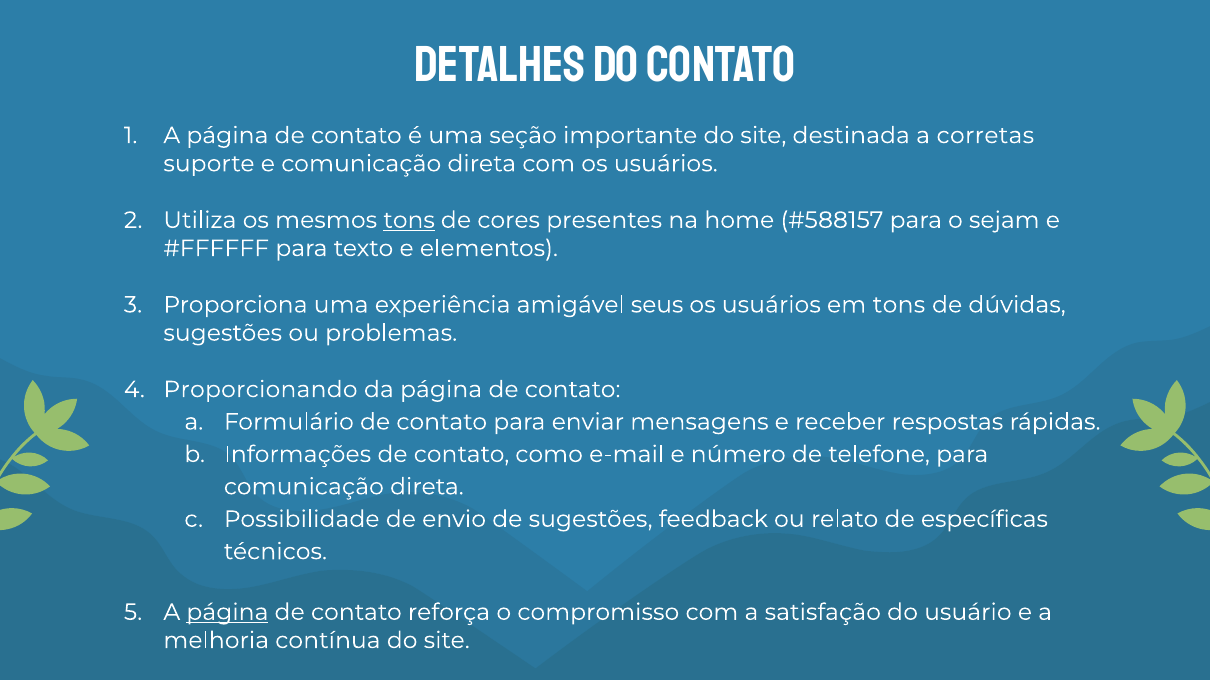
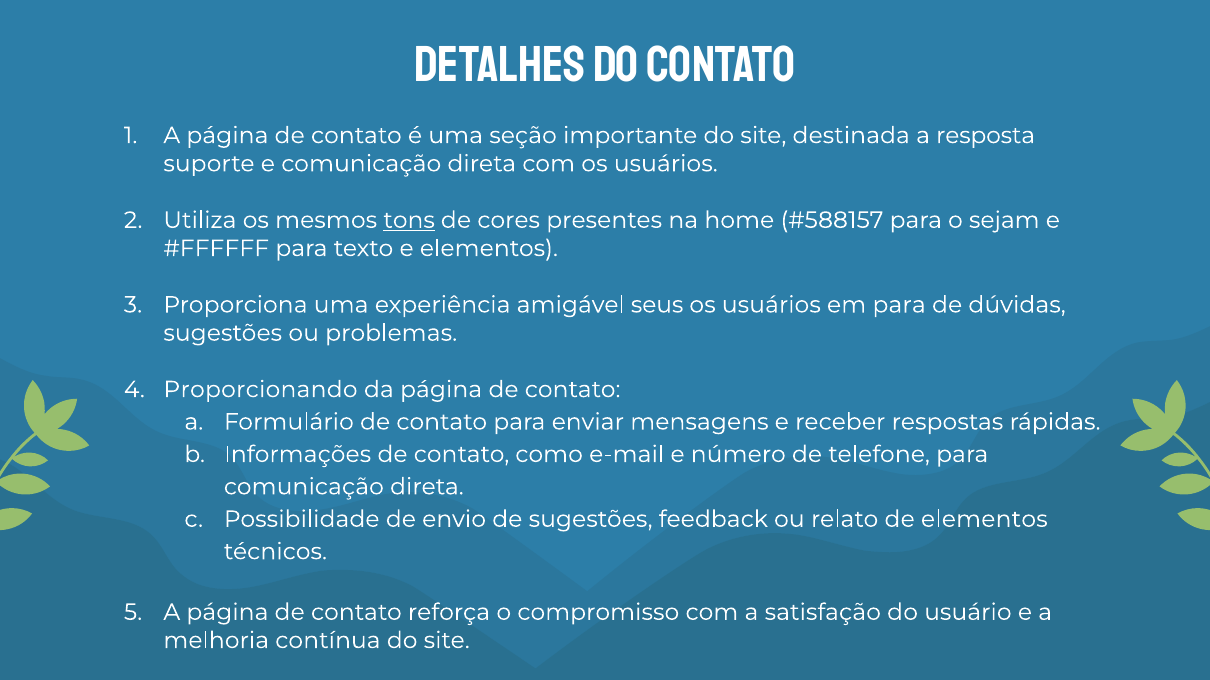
corretas: corretas -> resposta (986, 136)
em tons: tons -> para (899, 305)
de específicas: específicas -> elementos (984, 520)
página underline: present -> none (227, 613)
